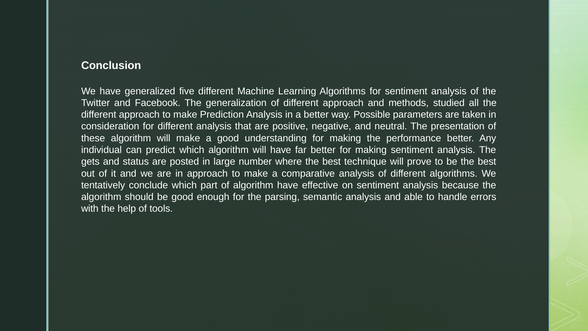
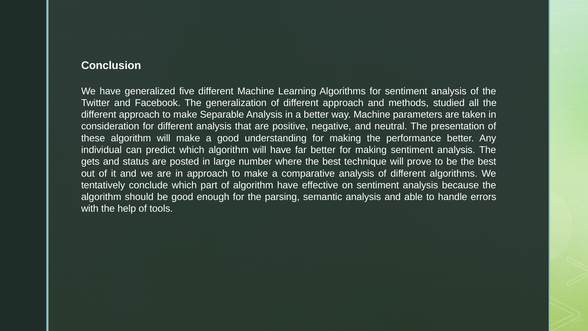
Prediction: Prediction -> Separable (222, 115)
way Possible: Possible -> Machine (372, 115)
